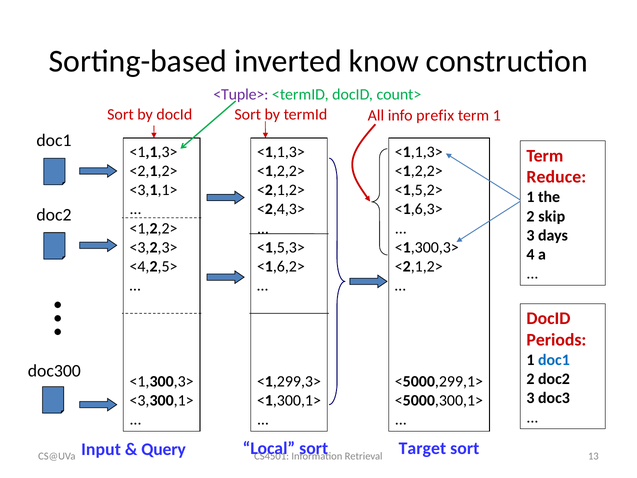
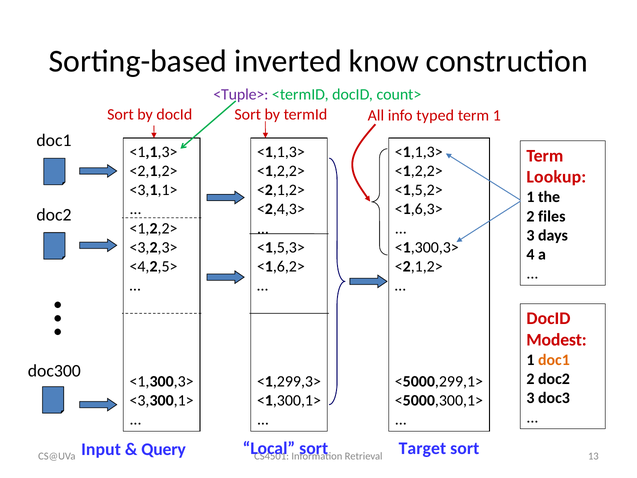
prefix: prefix -> typed (435, 116)
Reduce: Reduce -> Lookup (556, 177)
skip: skip -> files (552, 216)
Periods: Periods -> Modest (556, 340)
doc1 colour: blue -> orange (554, 360)
